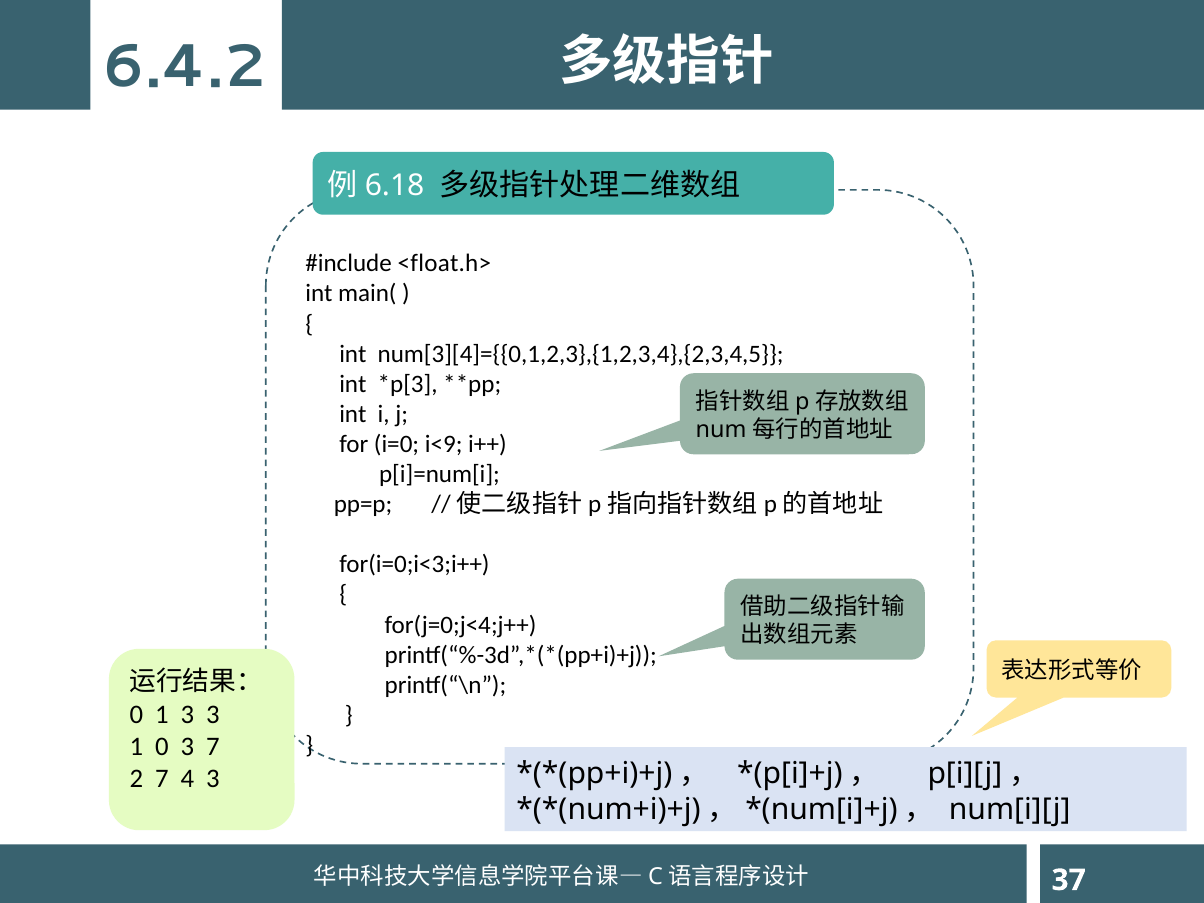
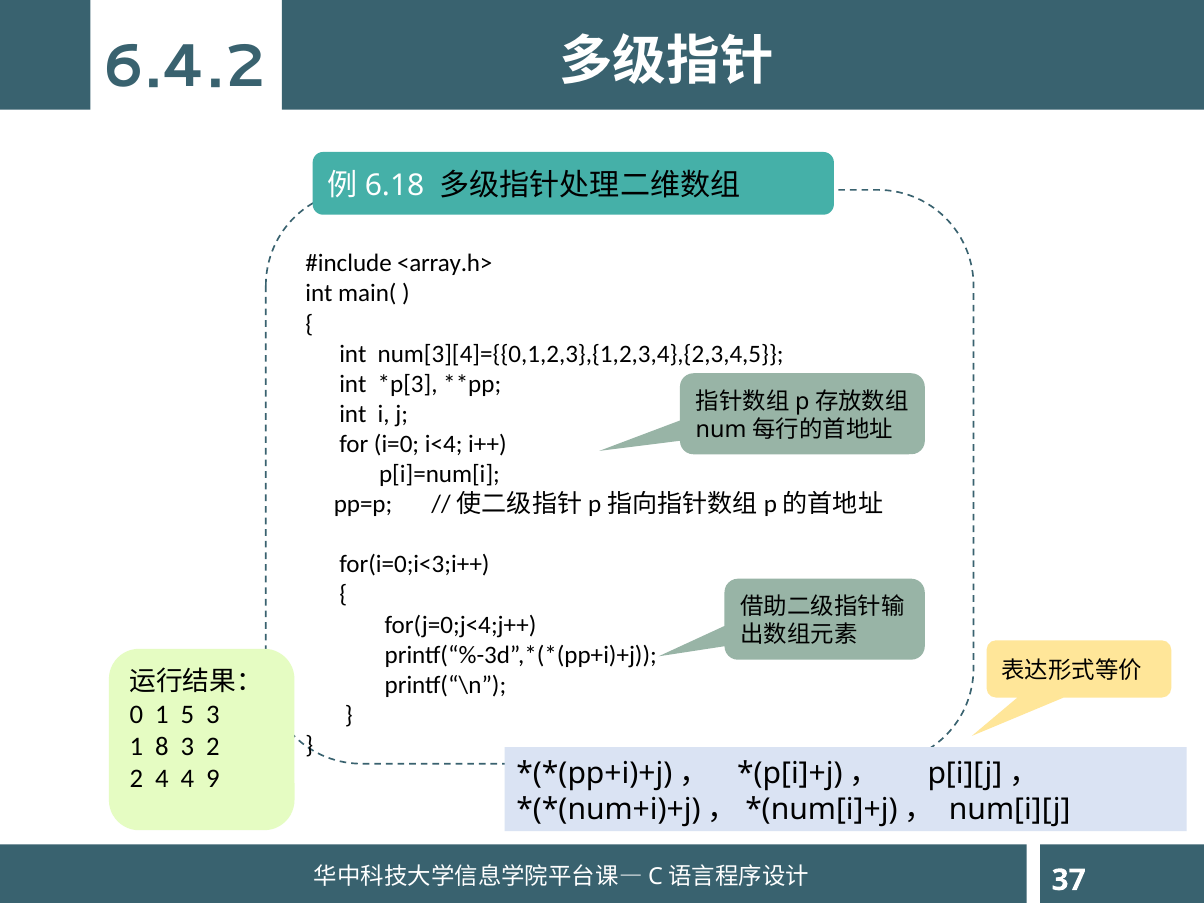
<float.h>: <float.h> -> <array.h> (445, 264)
i<9: i<9 -> i<4 (444, 444)
1 3: 3 -> 5 (187, 714)
1 0: 0 -> 8 (162, 746)
3 7: 7 -> 2 (213, 746)
2 7: 7 -> 4 (162, 778)
4 3: 3 -> 9 (213, 778)
